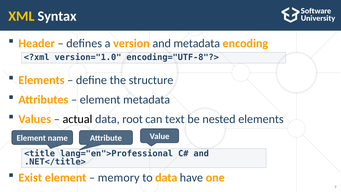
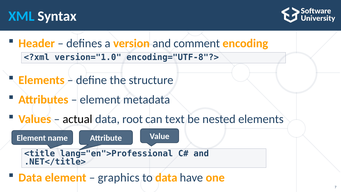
XML colour: yellow -> light blue (21, 16)
and metadata: metadata -> comment (197, 43)
Exist: Exist -> Data (30, 177)
memory: memory -> graphics (119, 177)
